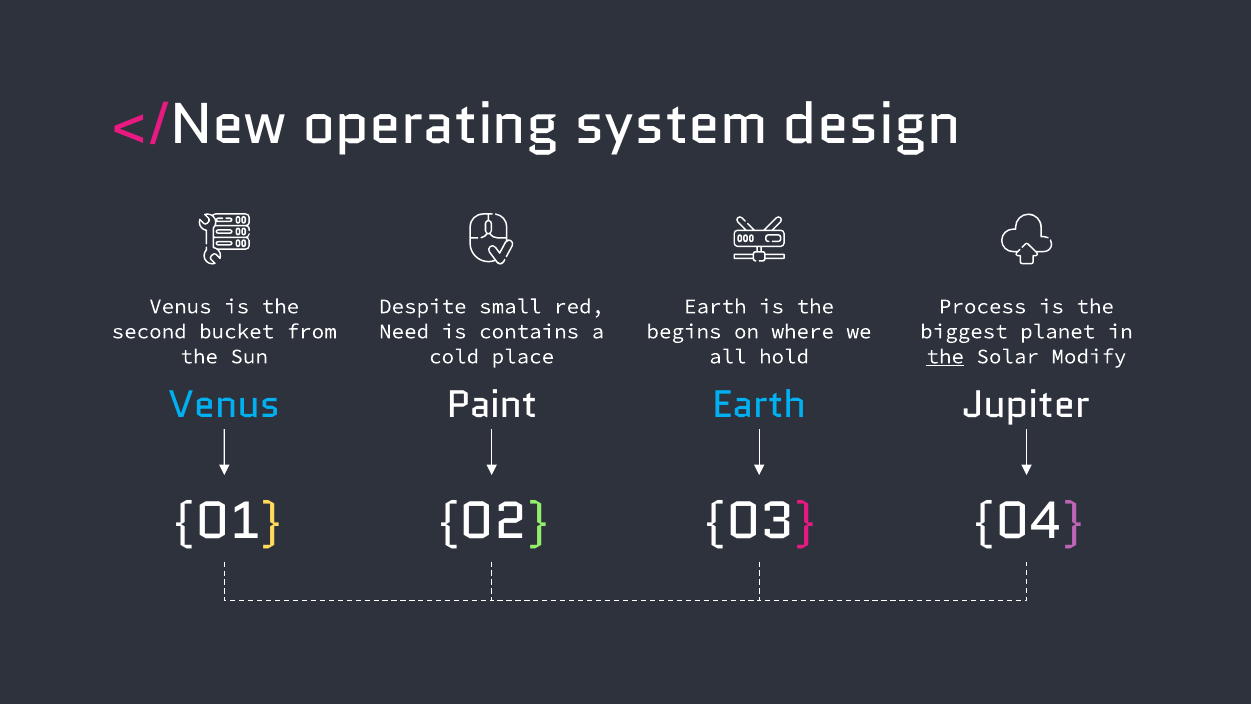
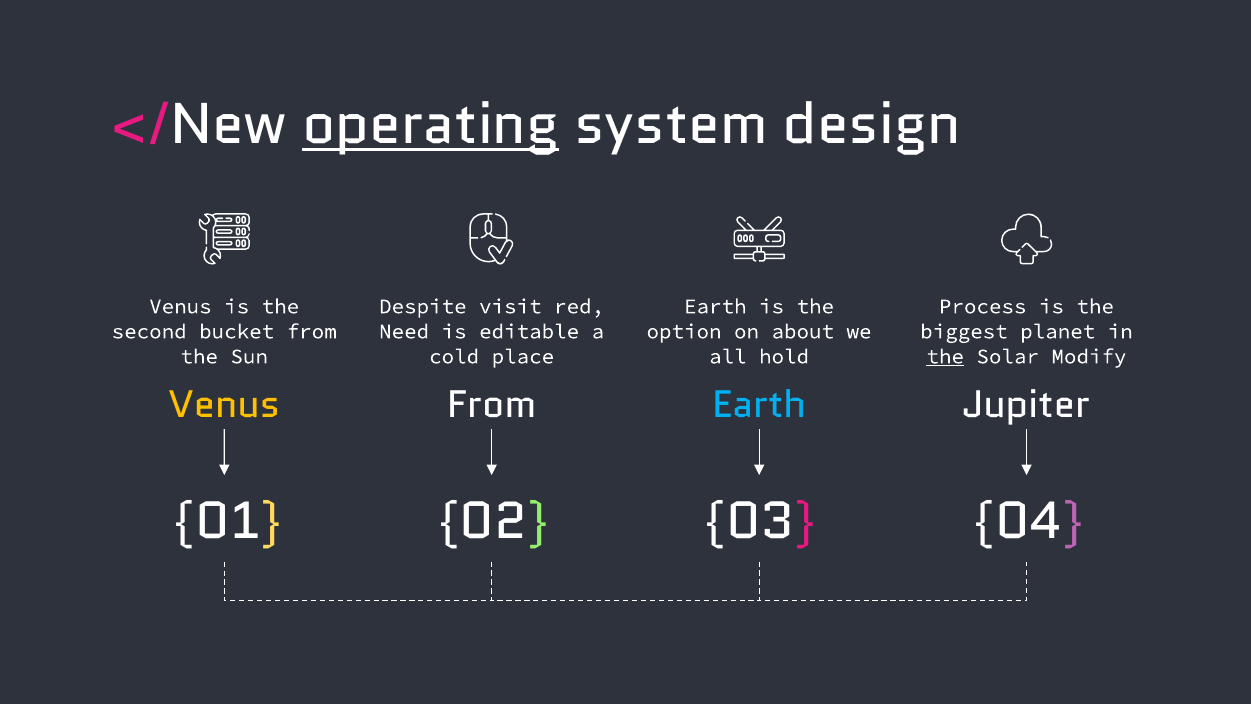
operating underline: none -> present (431, 125)
small: small -> visit (510, 306)
contains: contains -> editable (529, 331)
begins: begins -> option (684, 331)
where: where -> about (803, 331)
Venus colour: light blue -> yellow (224, 404)
Paint: Paint -> From (492, 404)
